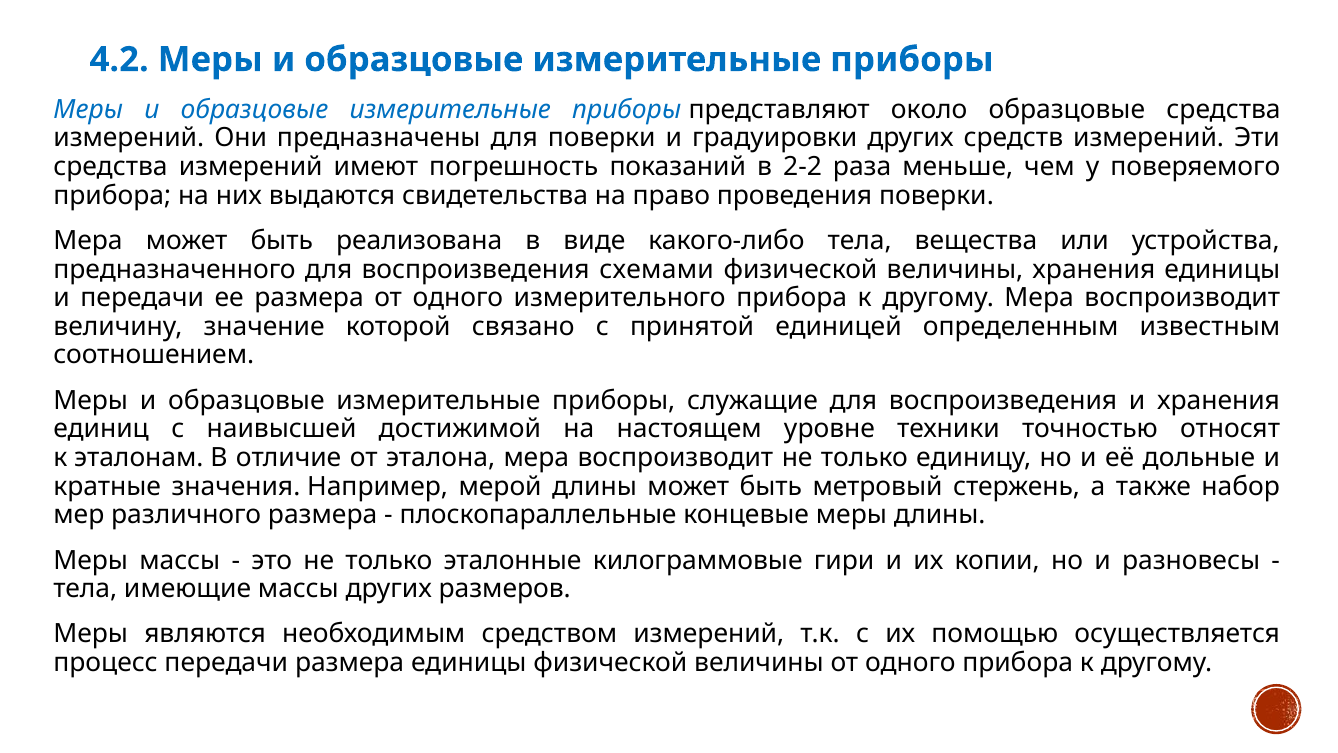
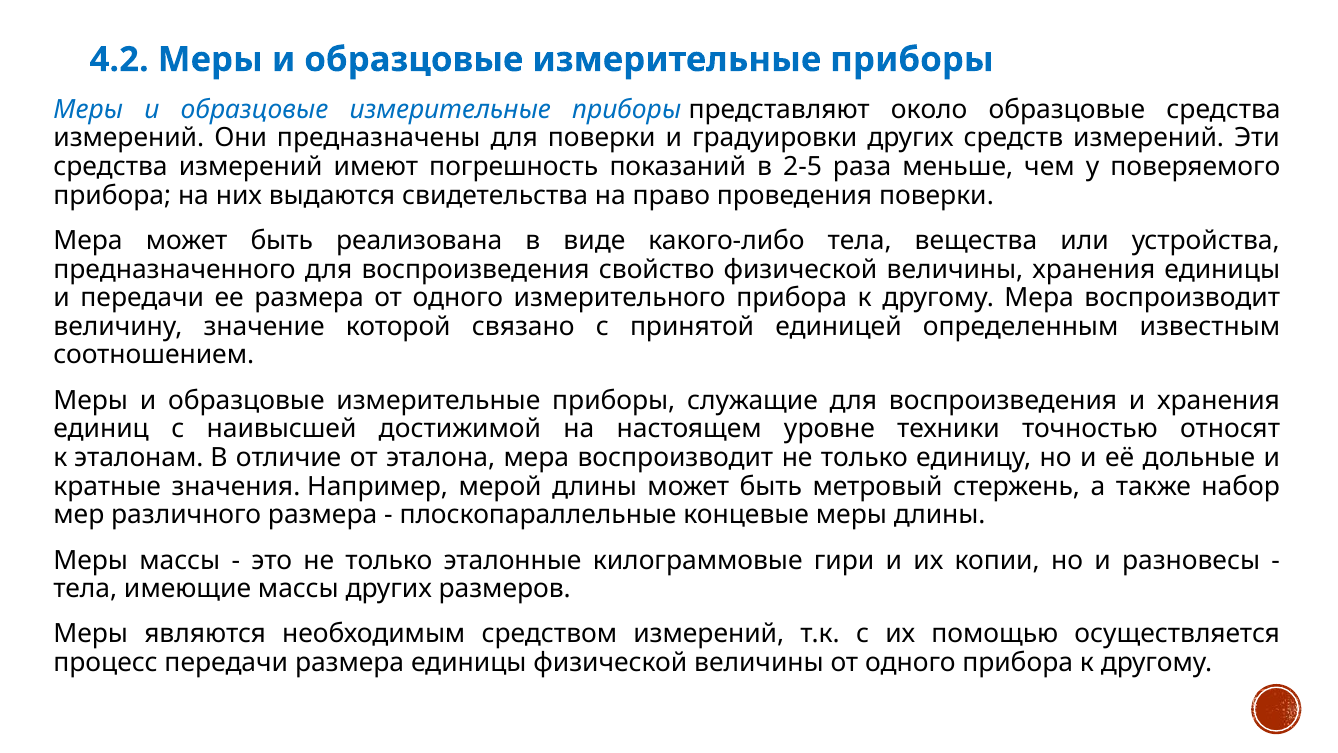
2-2: 2-2 -> 2-5 (803, 167)
схемами: схемами -> свойство (657, 269)
